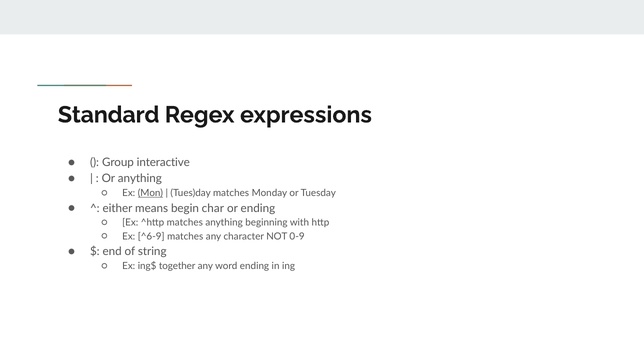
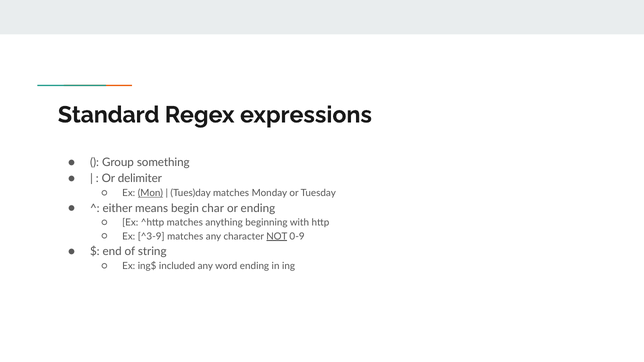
interactive: interactive -> something (163, 163)
Or anything: anything -> delimiter (140, 179)
^6-9: ^6-9 -> ^3-9 (151, 236)
NOT underline: none -> present (277, 236)
together: together -> included (177, 266)
